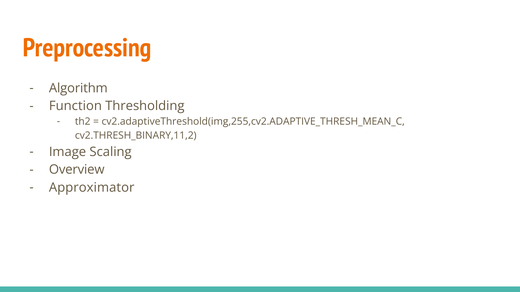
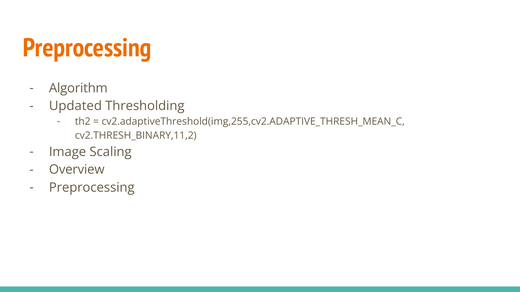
Function: Function -> Updated (75, 106)
Approximator: Approximator -> Preprocessing (92, 188)
